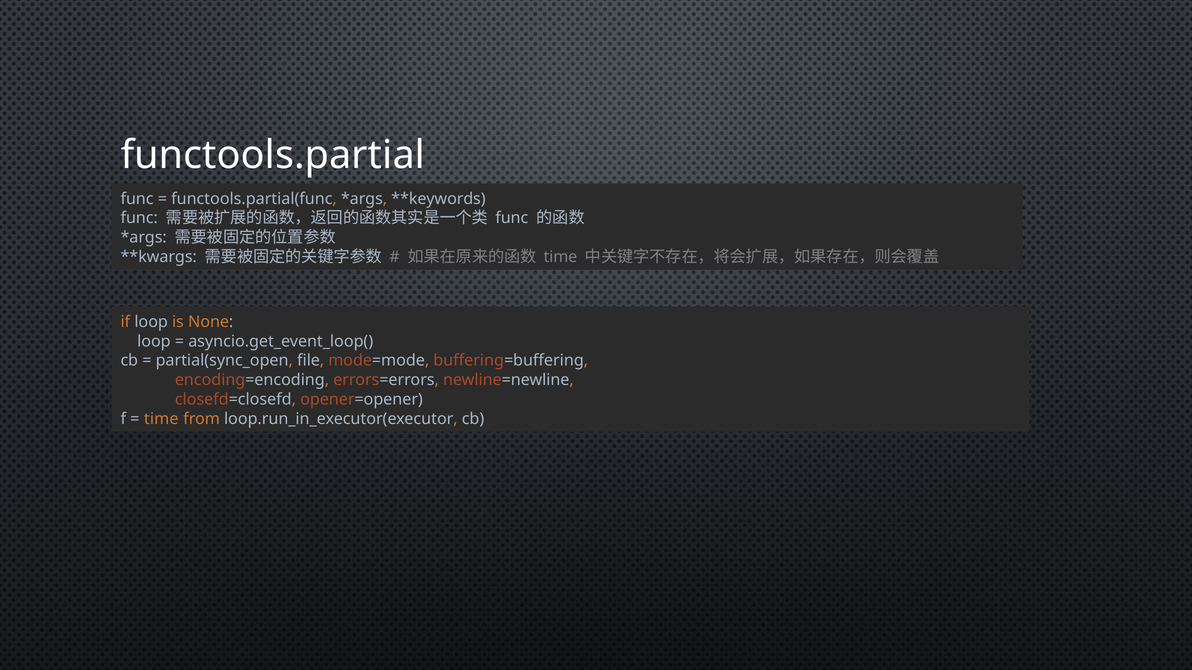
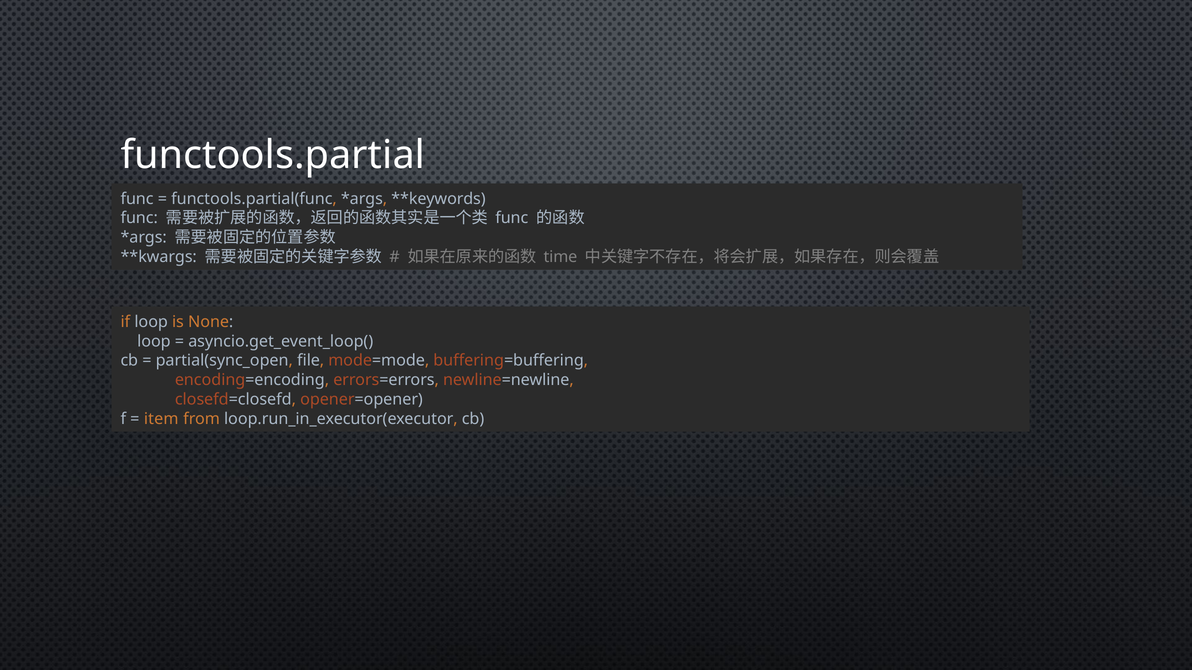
time: time -> item (161, 419)
